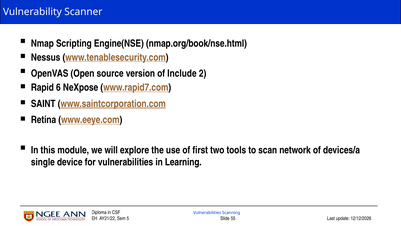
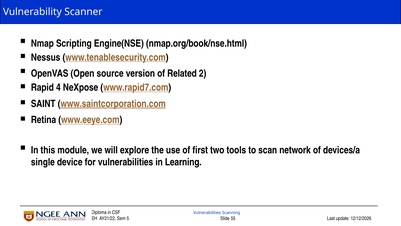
Include: Include -> Related (182, 73)
6: 6 -> 4 (58, 88)
